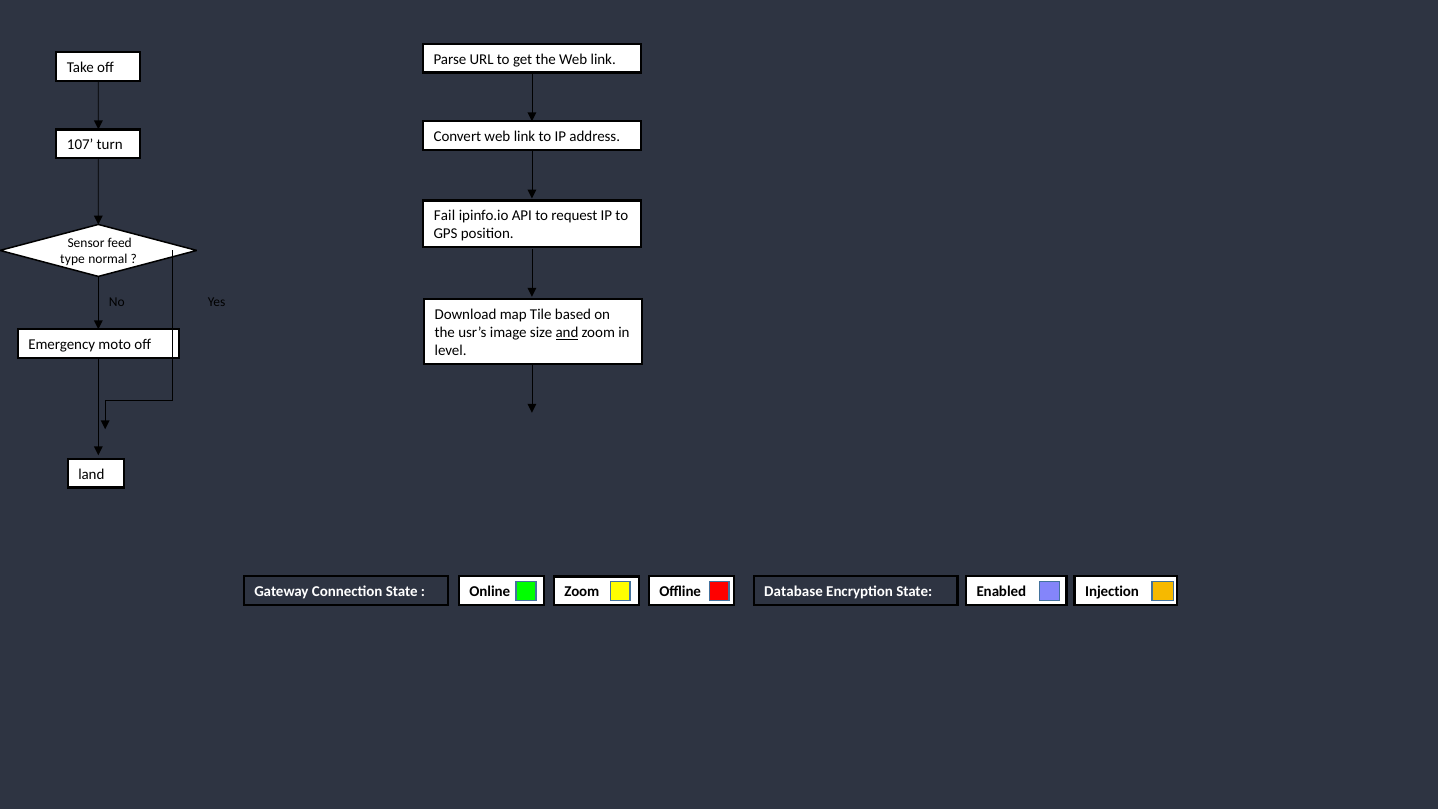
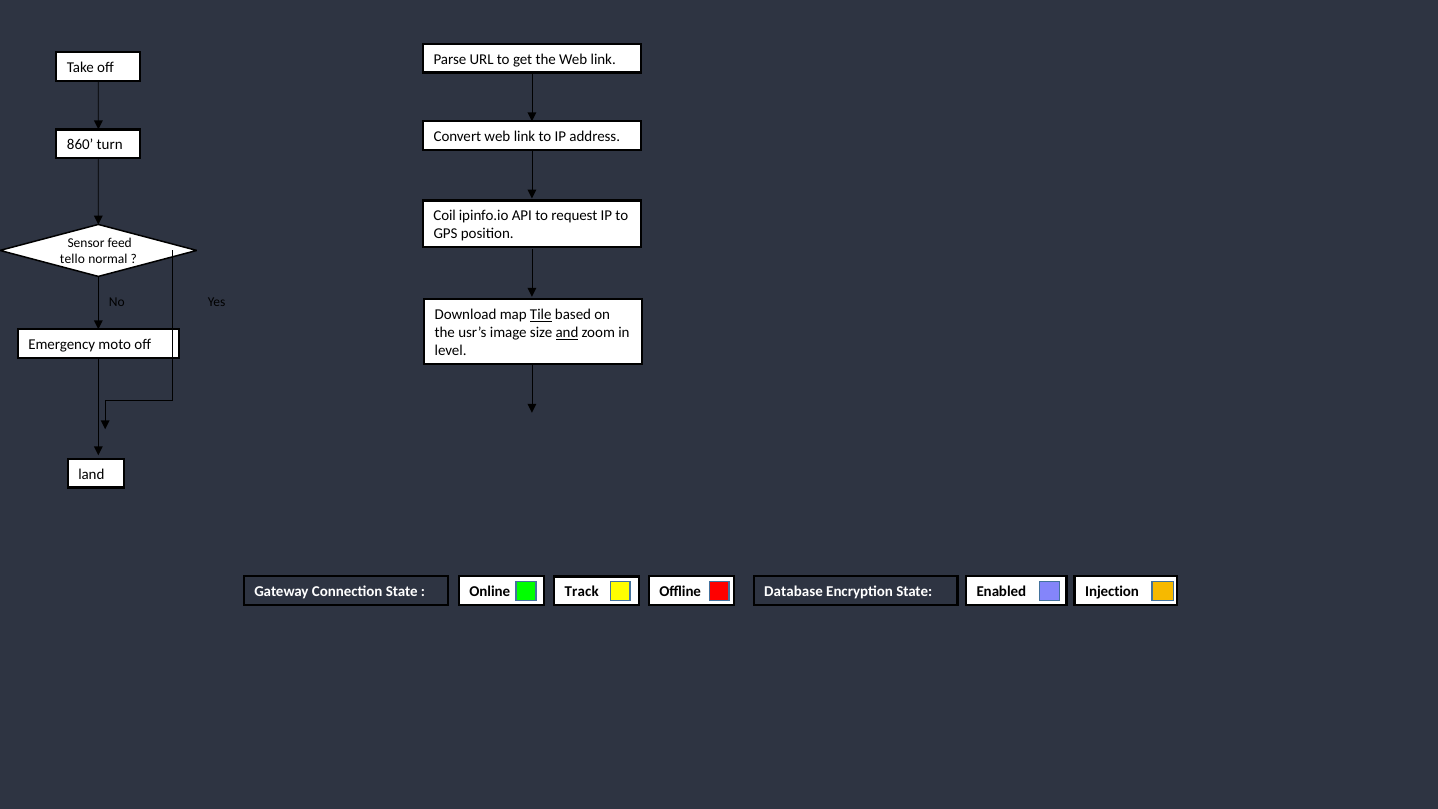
107: 107 -> 860 (80, 145)
Fail: Fail -> Coil (445, 216)
type: type -> tello (73, 259)
Tile underline: none -> present (541, 315)
Online Zoom: Zoom -> Track (582, 592)
